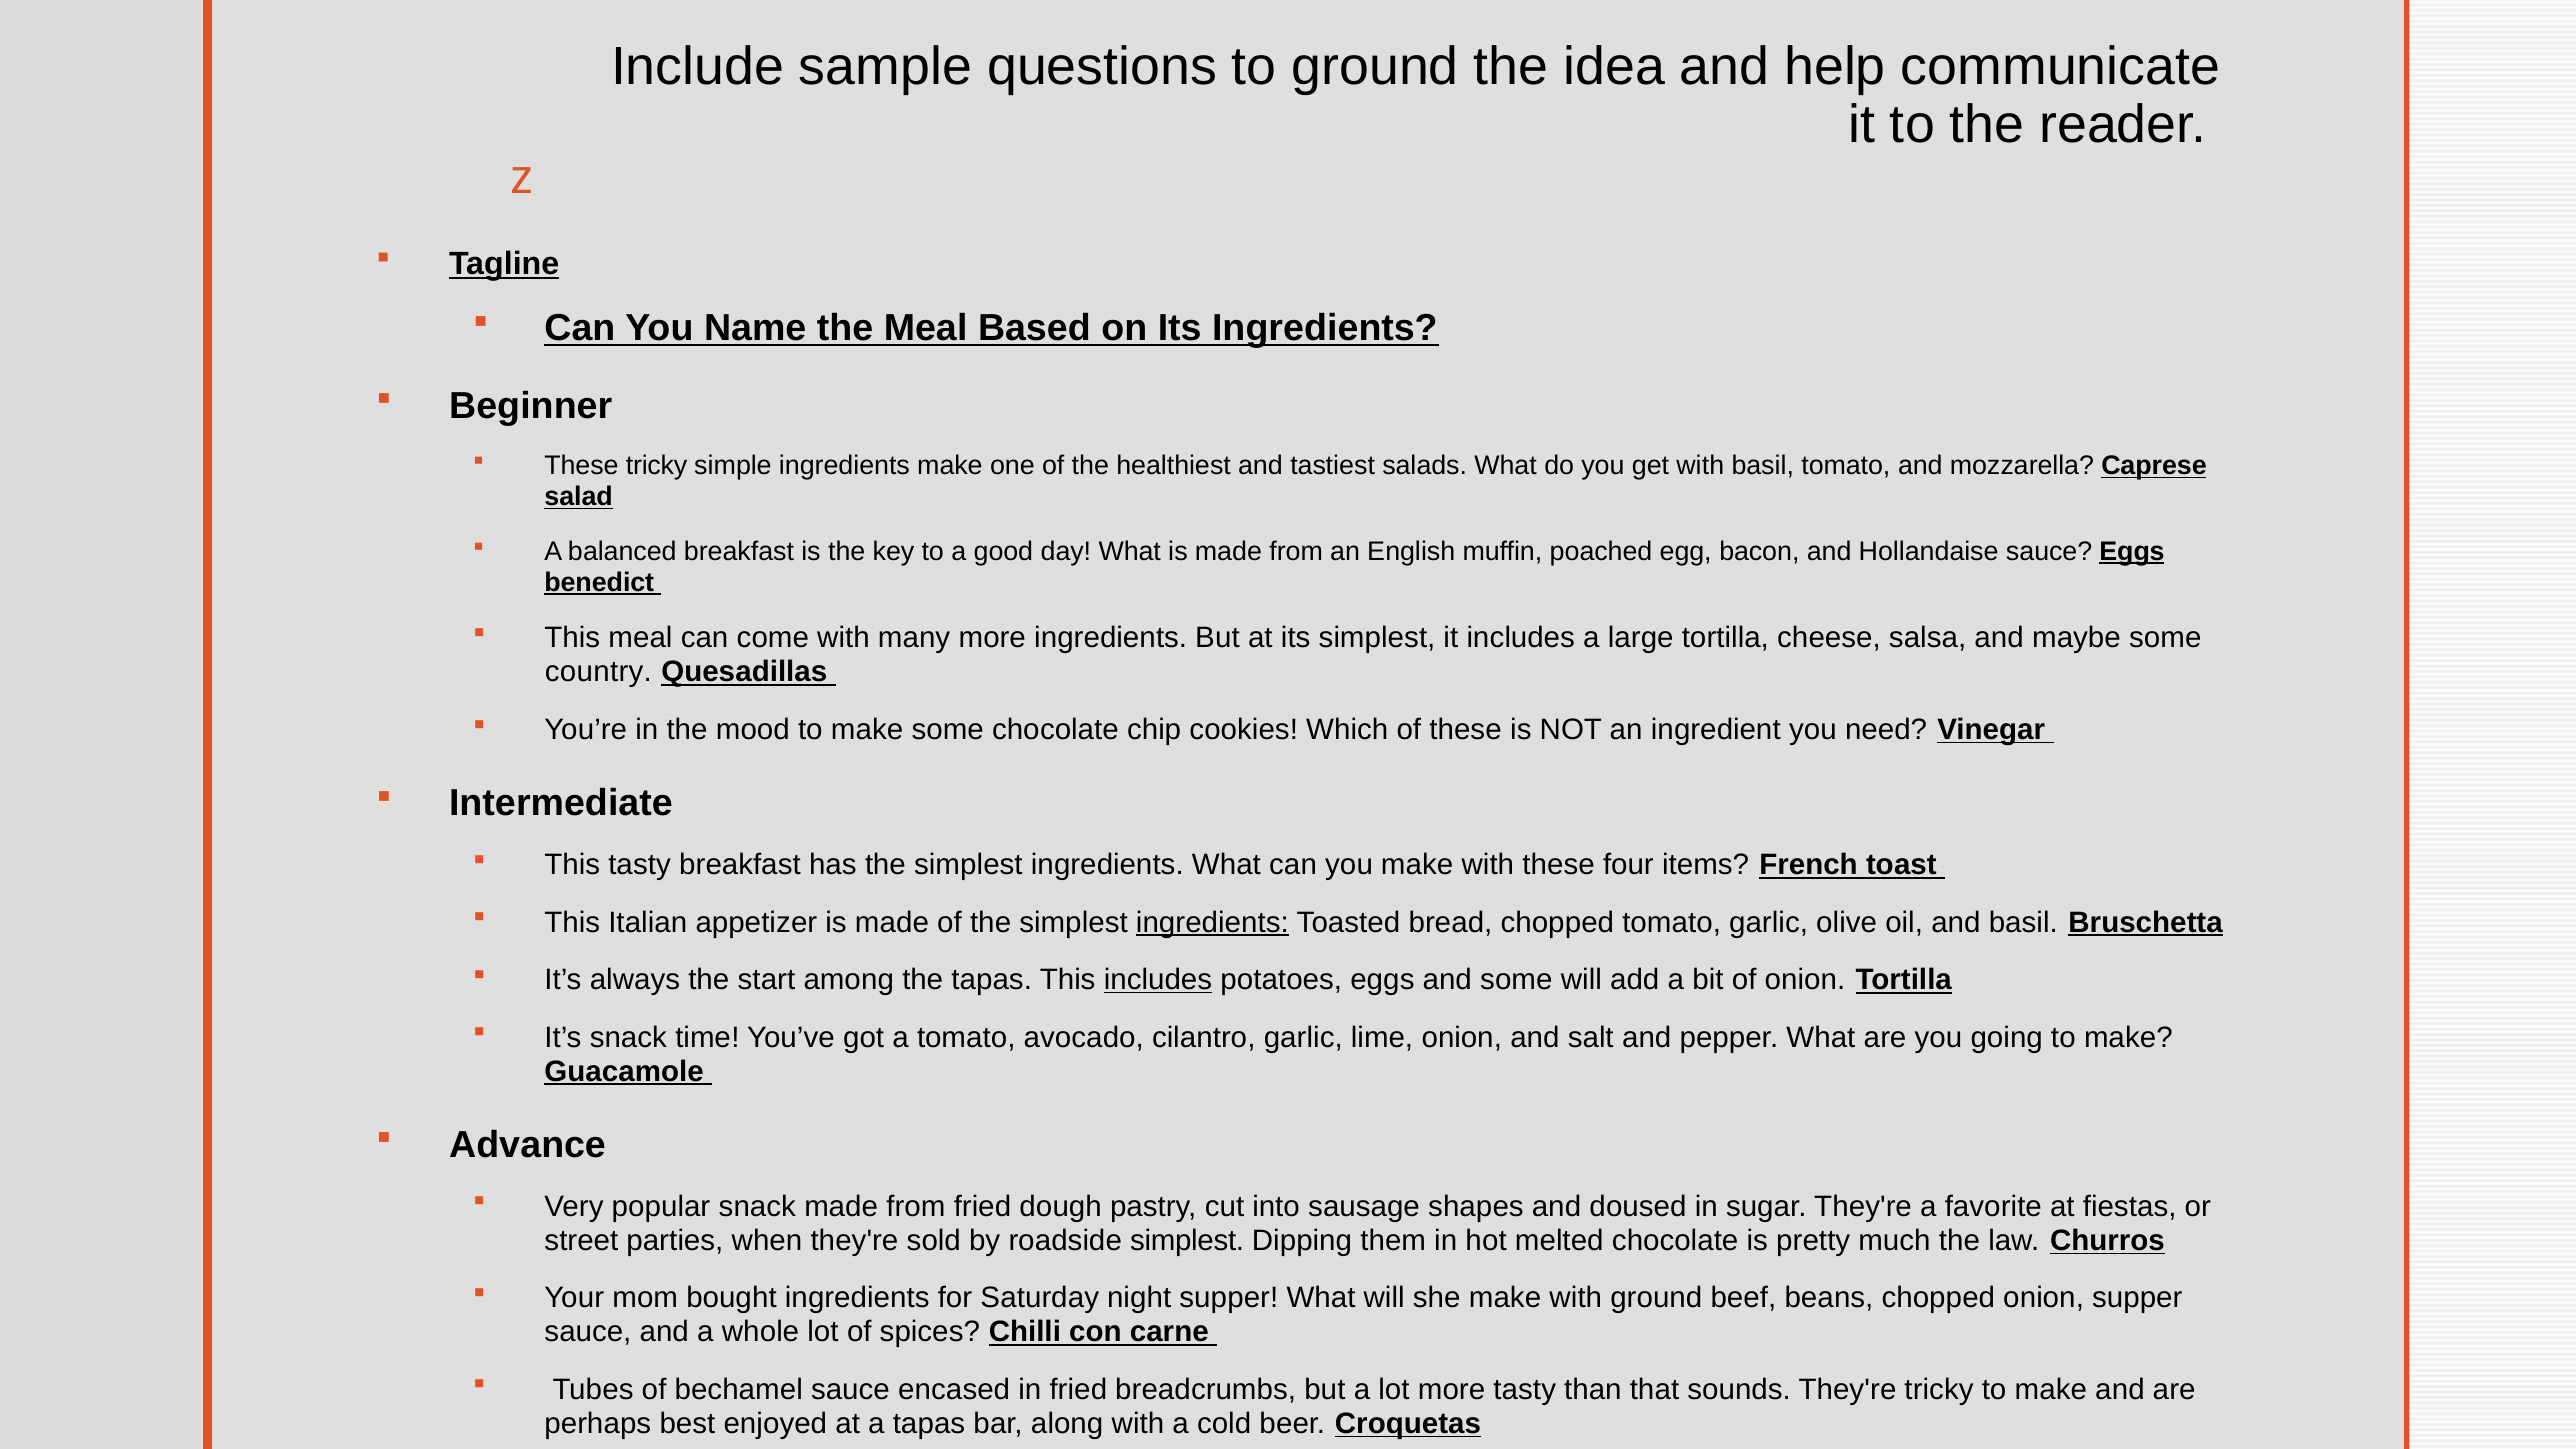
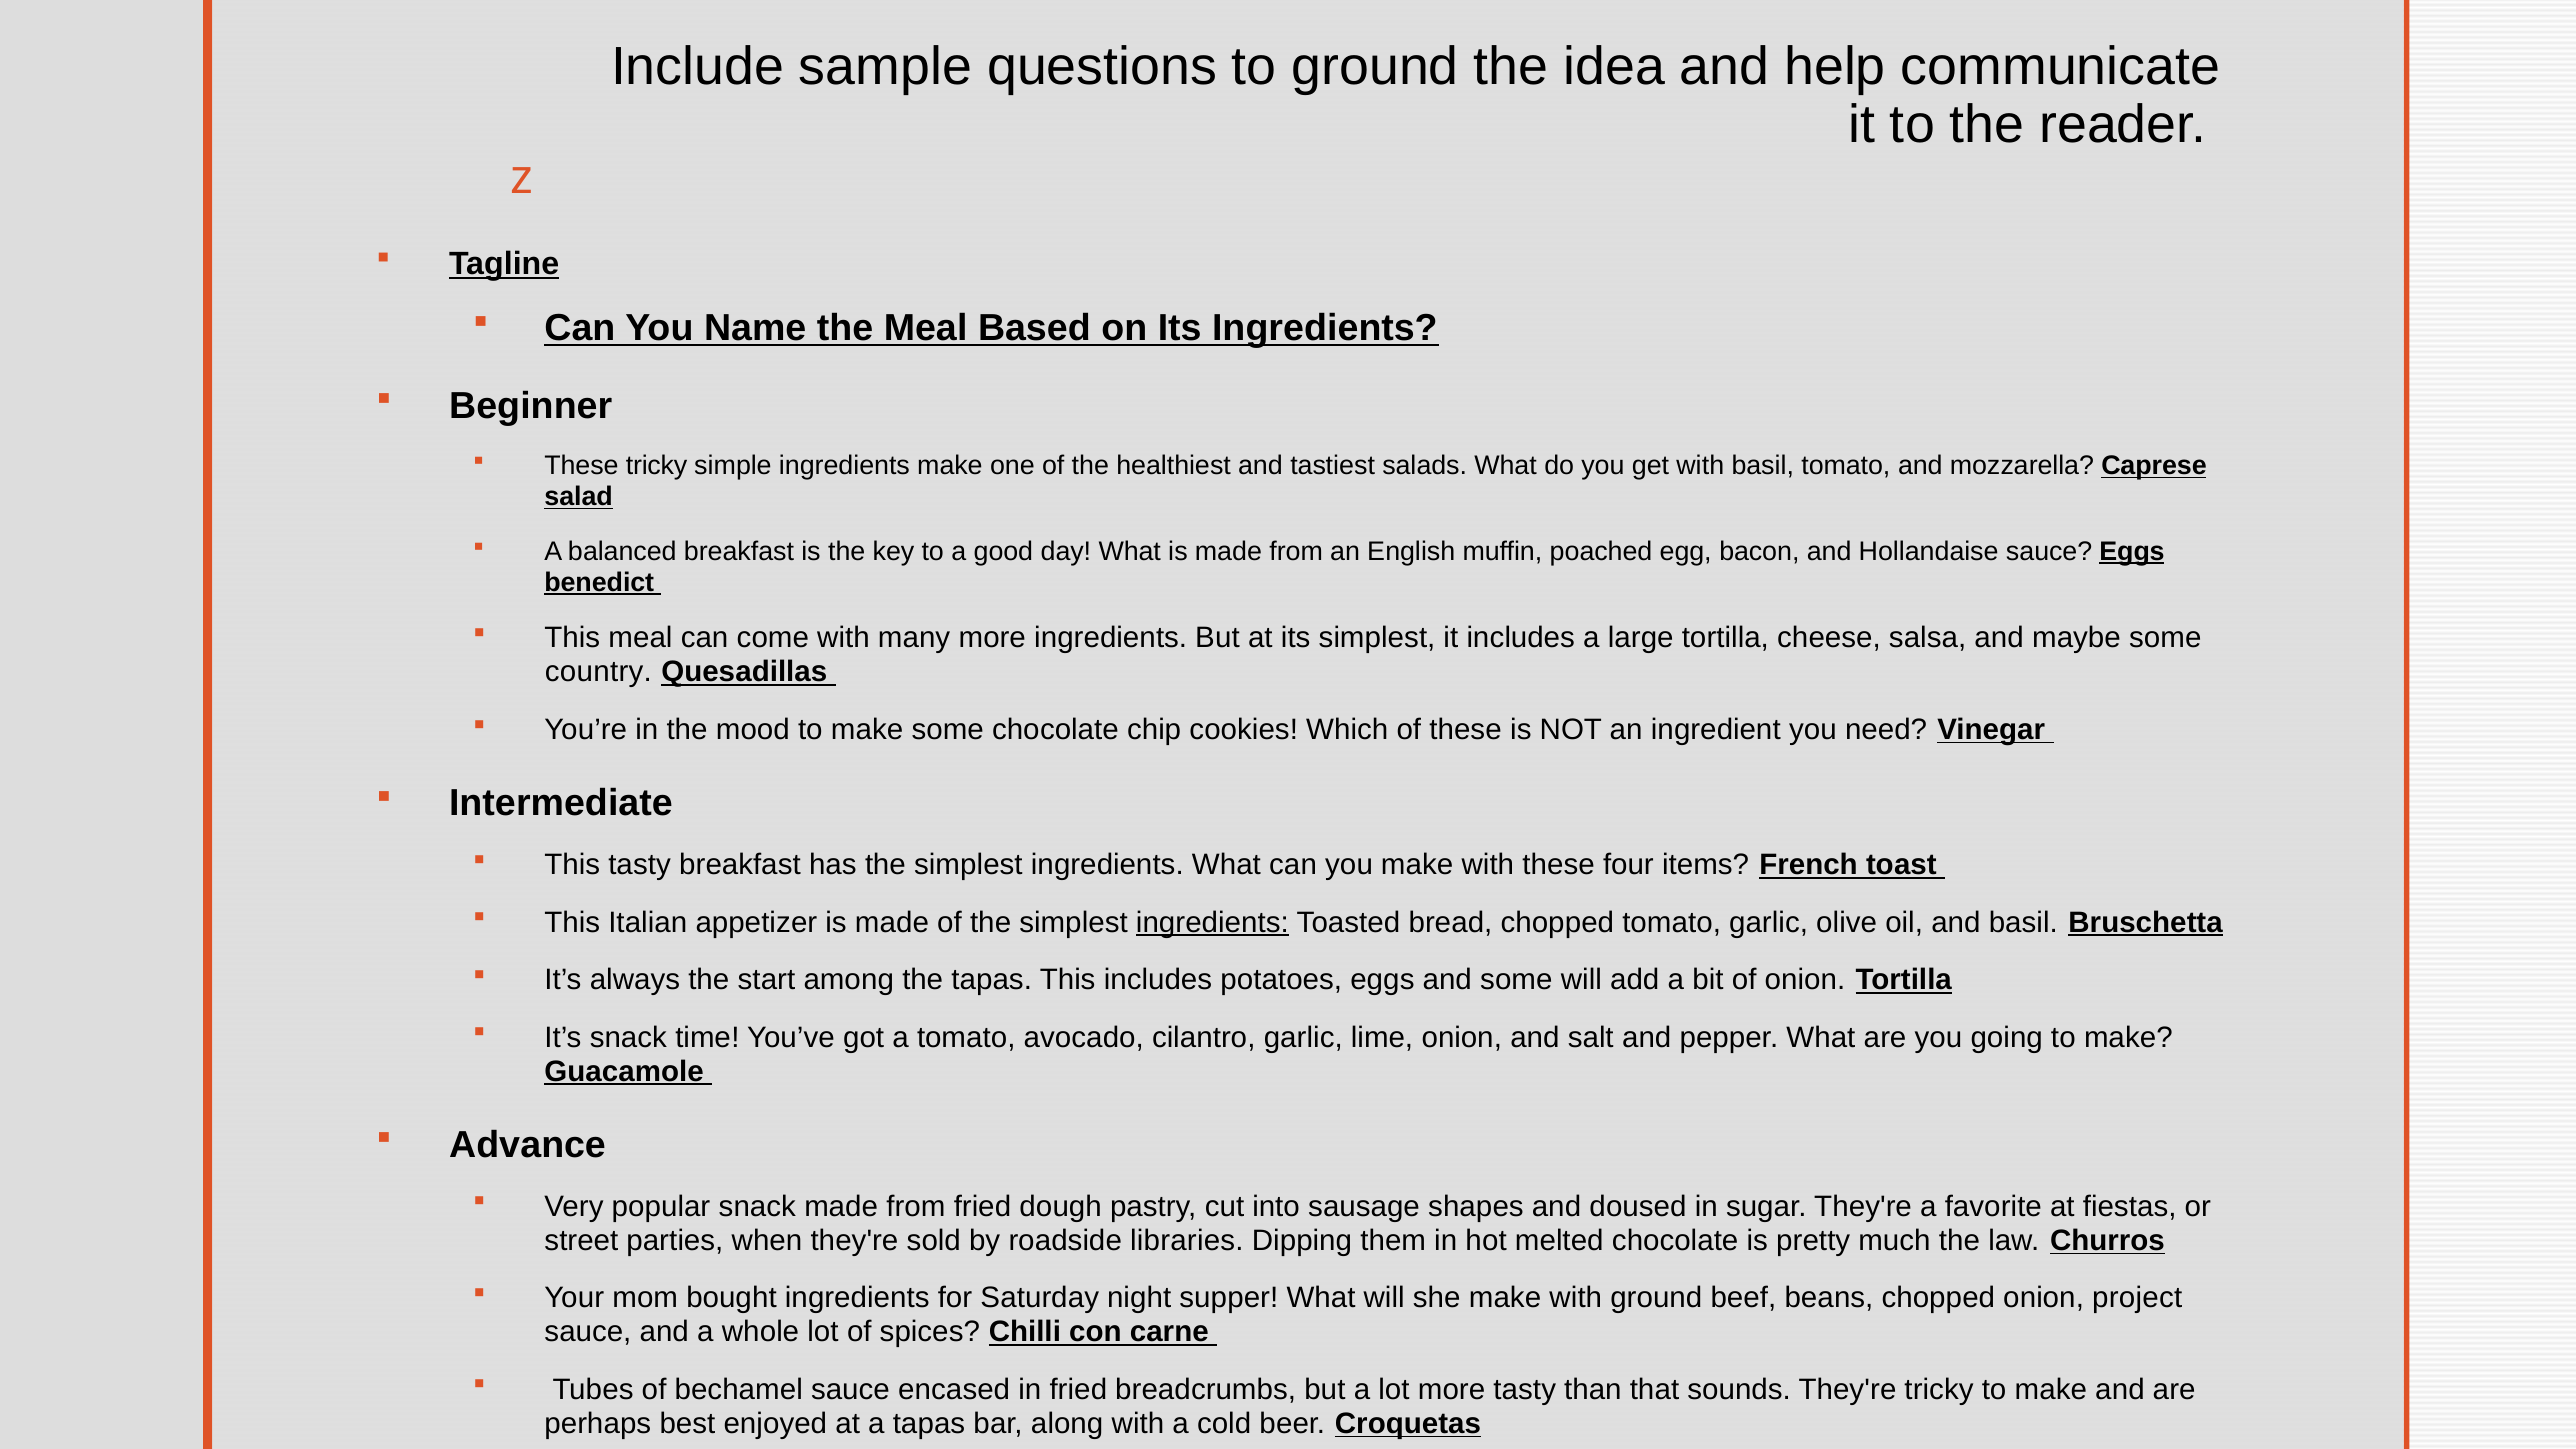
includes underline: present -> none (1158, 980)
roadside simplest: simplest -> libraries (1187, 1240)
onion supper: supper -> project (2137, 1298)
